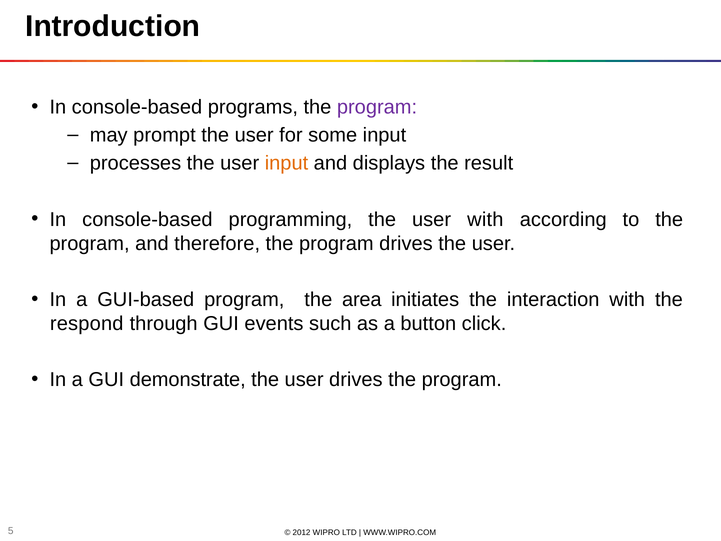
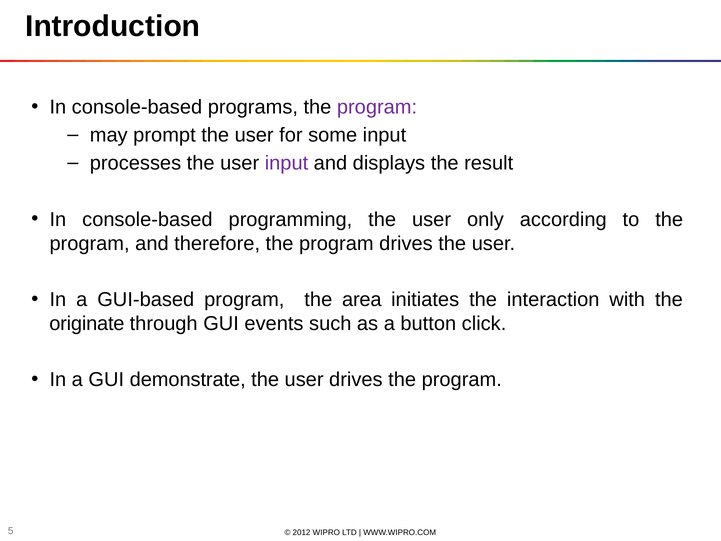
input colour: orange -> purple (286, 163)
user with: with -> only (485, 219)
respond: respond -> originate (87, 324)
